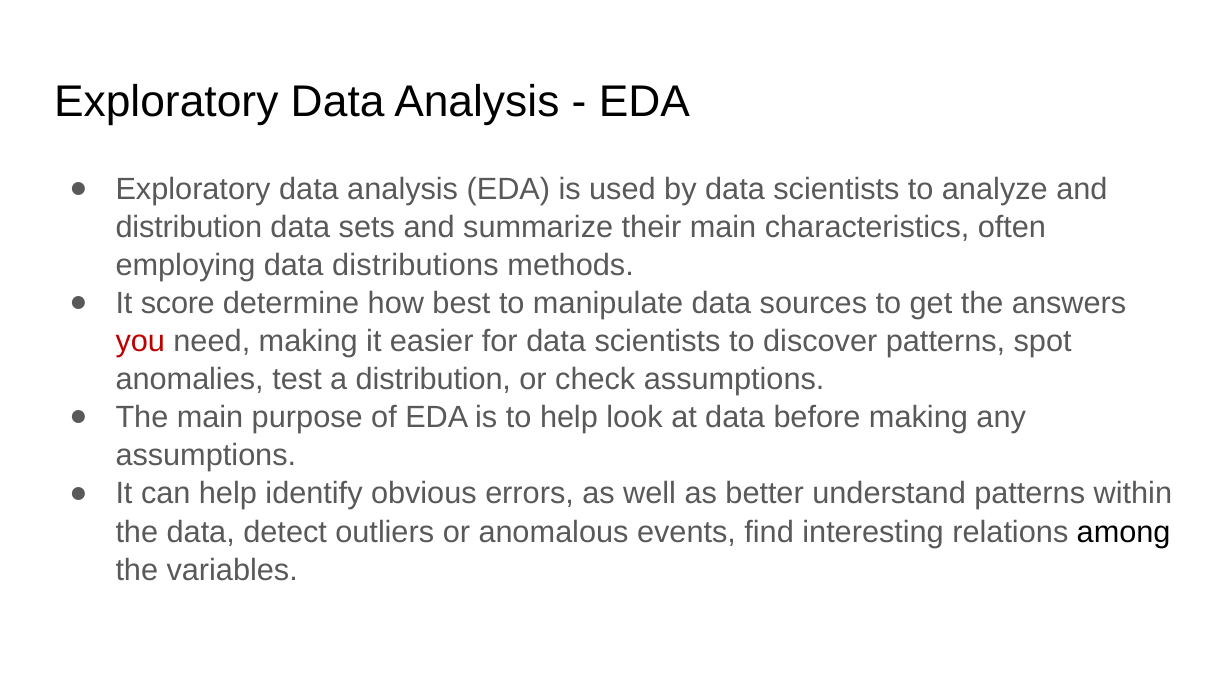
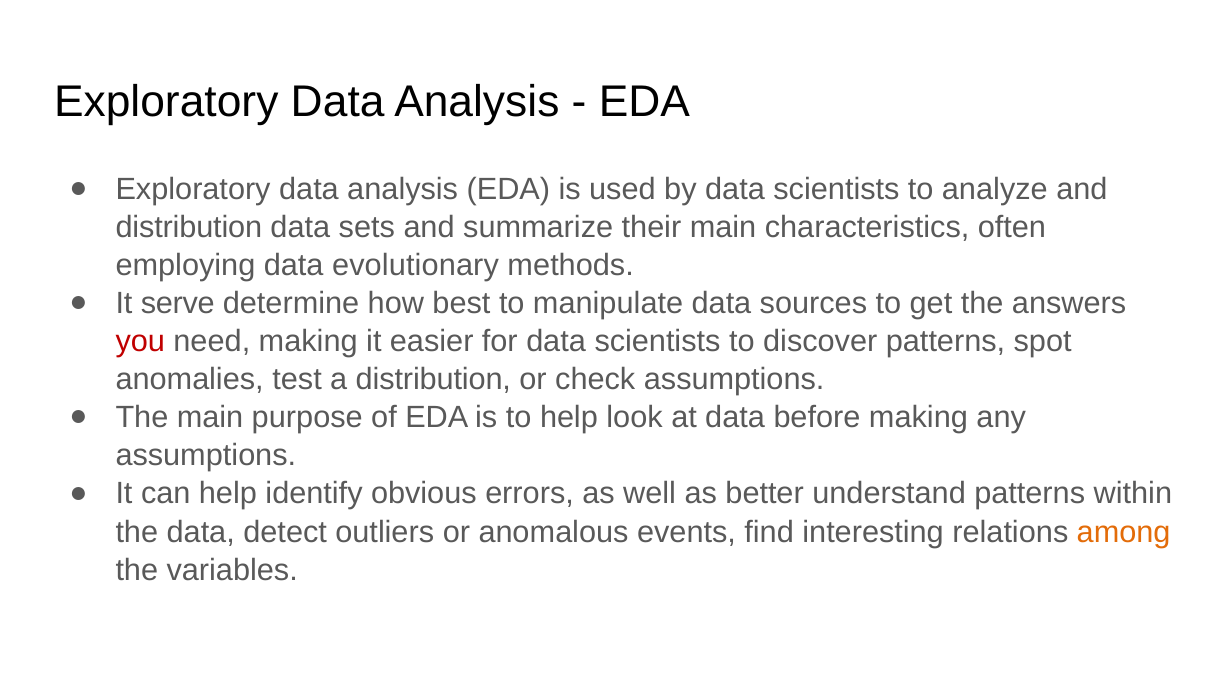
distributions: distributions -> evolutionary (415, 265)
score: score -> serve (178, 303)
among colour: black -> orange (1124, 532)
